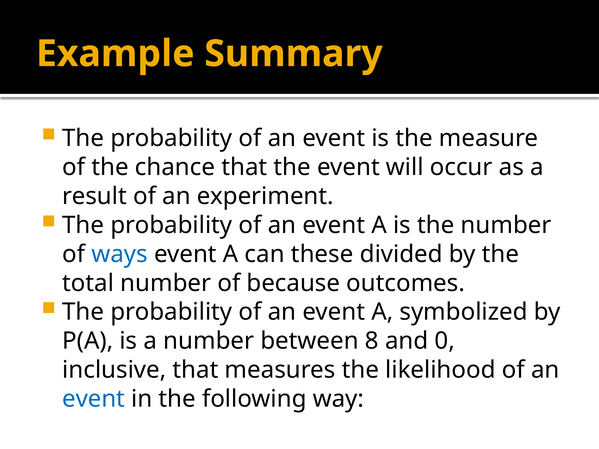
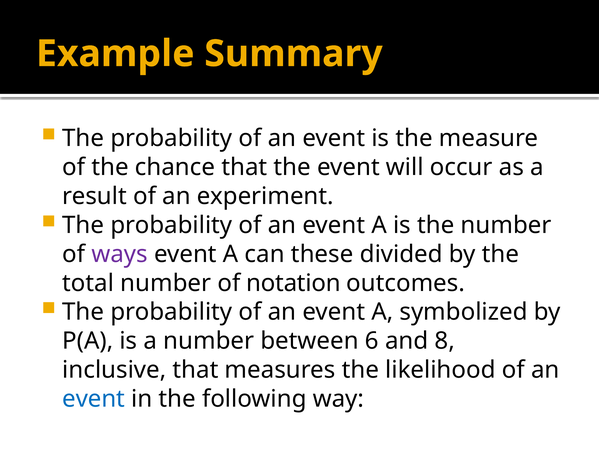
ways colour: blue -> purple (120, 254)
because: because -> notation (293, 283)
8: 8 -> 6 (372, 341)
0: 0 -> 8 (445, 341)
